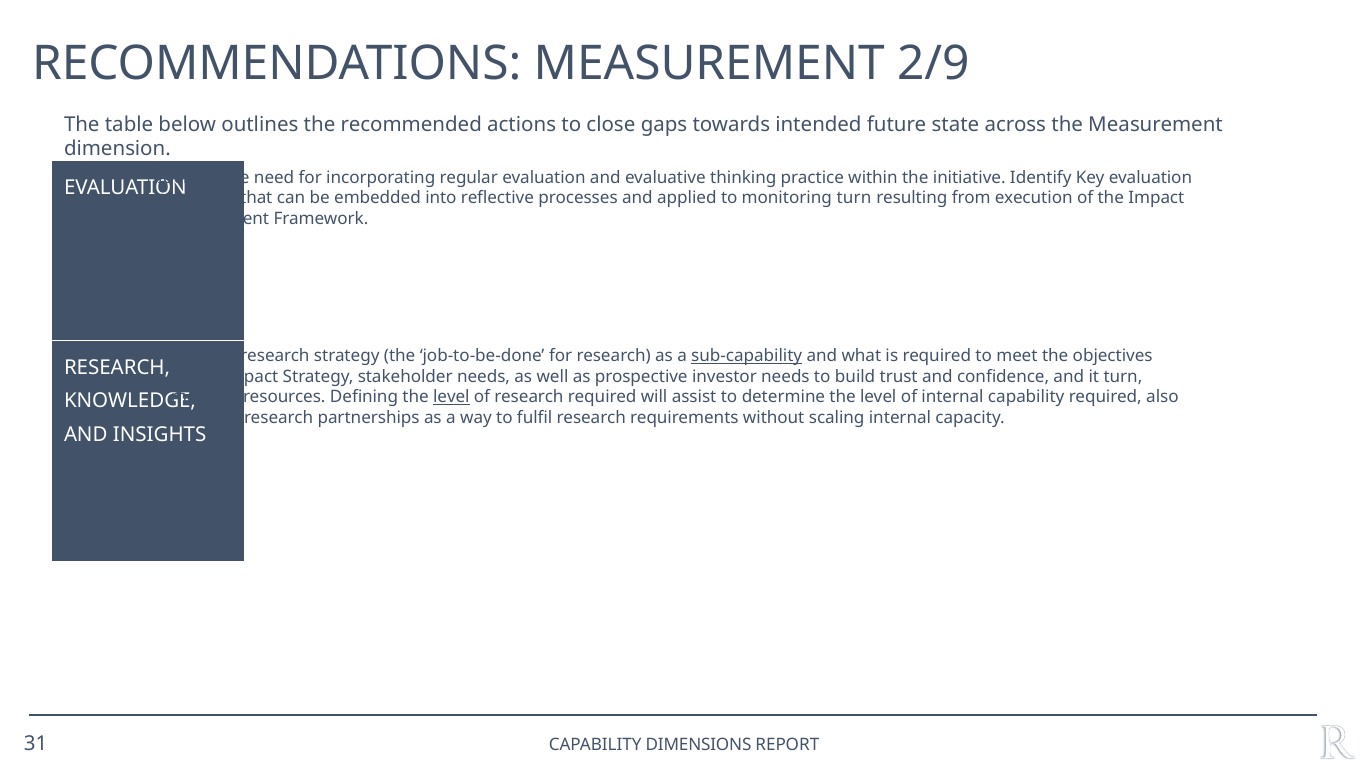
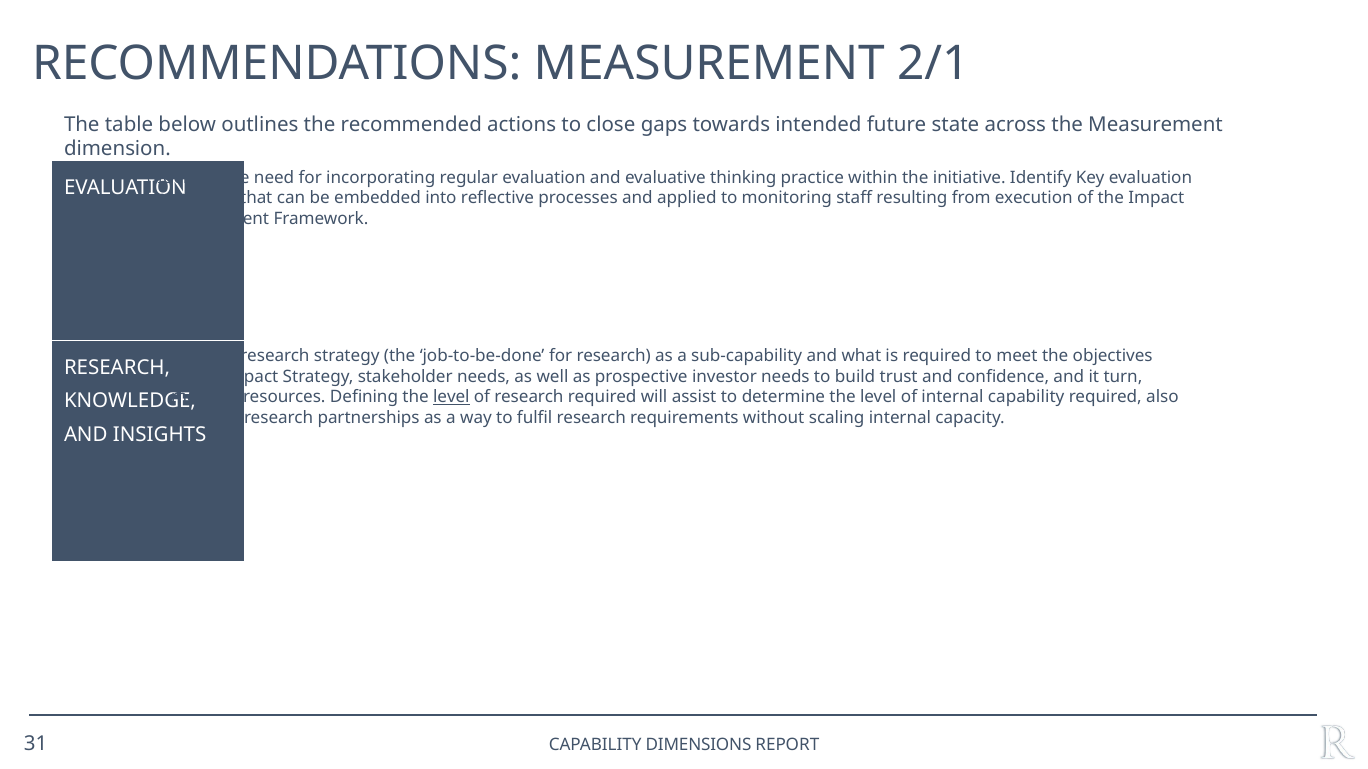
2/9: 2/9 -> 2/1 (933, 63)
monitoring turn: turn -> staff (854, 198)
sub-capability underline: present -> none (747, 356)
